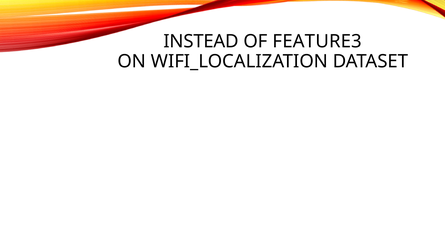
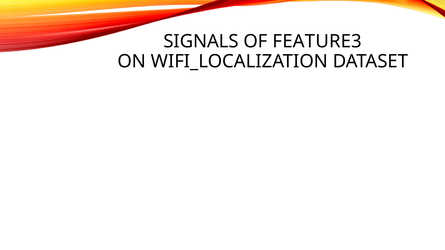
INSTEAD: INSTEAD -> SIGNALS (201, 41)
